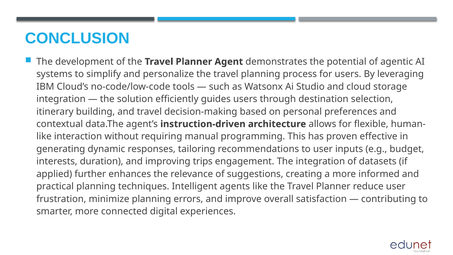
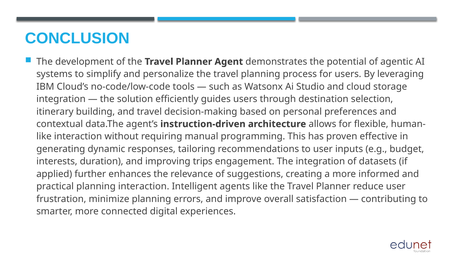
planning techniques: techniques -> interaction (144, 186)
